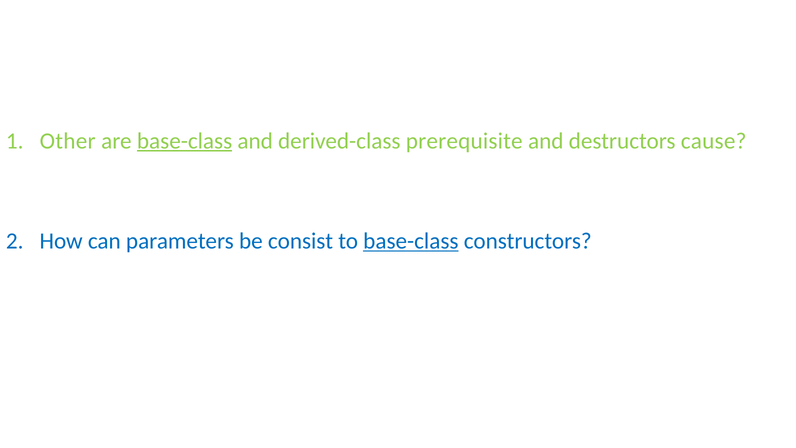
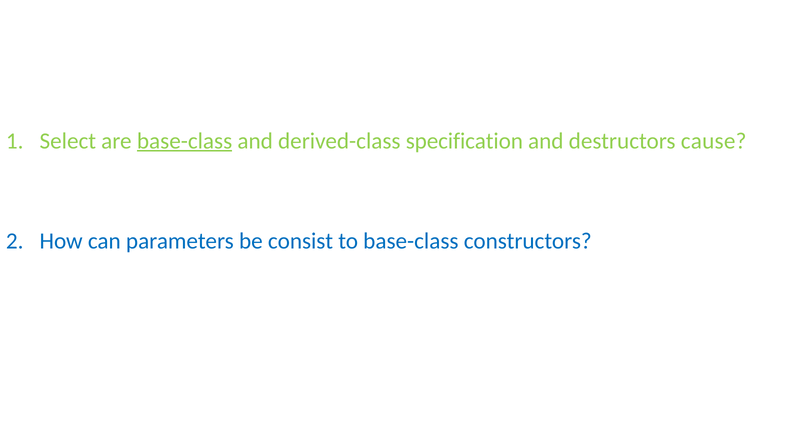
Other: Other -> Select (68, 141)
prerequisite: prerequisite -> specification (464, 141)
base-class underline: present -> none (411, 241)
